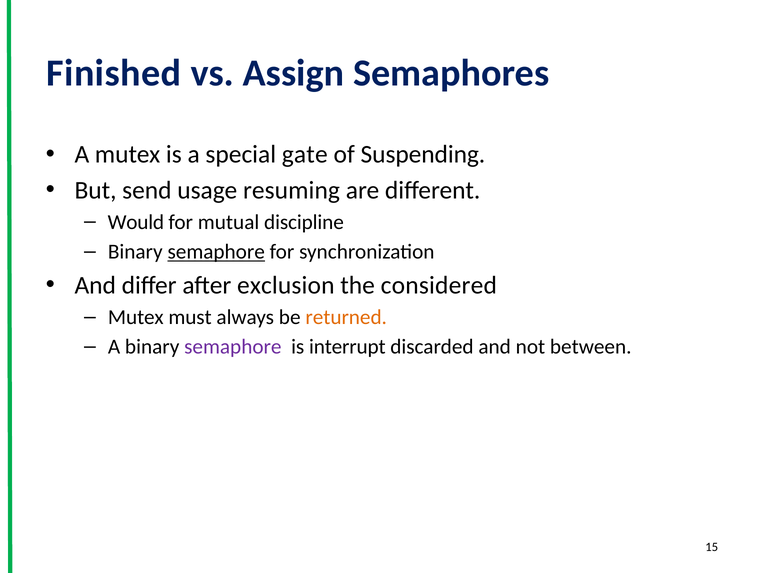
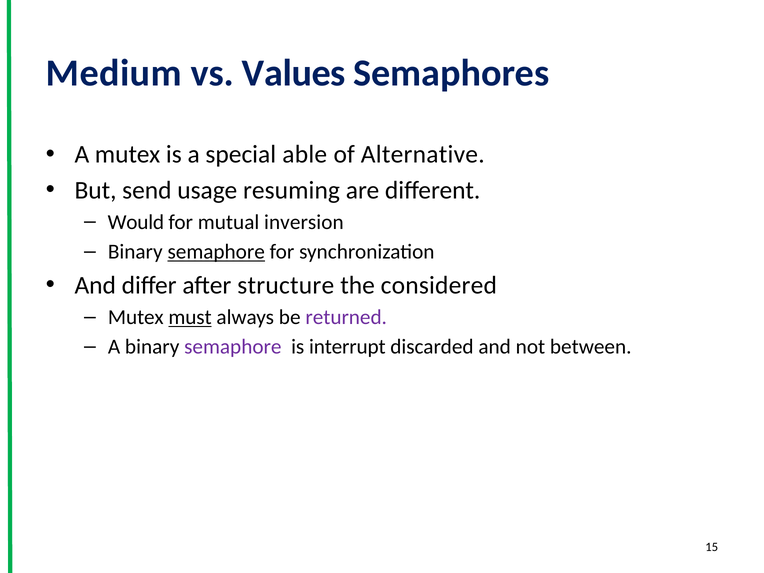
Finished: Finished -> Medium (114, 73)
Assign: Assign -> Values (294, 73)
gate: gate -> able (305, 155)
Suspending: Suspending -> Alternative (423, 155)
discipline: discipline -> inversion (304, 222)
exclusion: exclusion -> structure (286, 285)
must underline: none -> present (190, 317)
returned colour: orange -> purple (346, 317)
